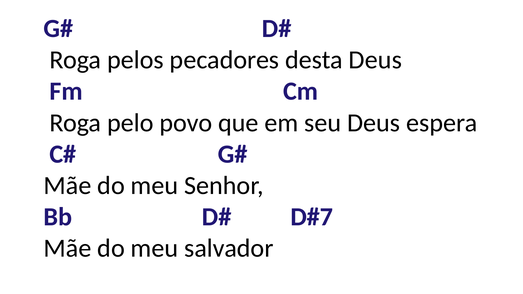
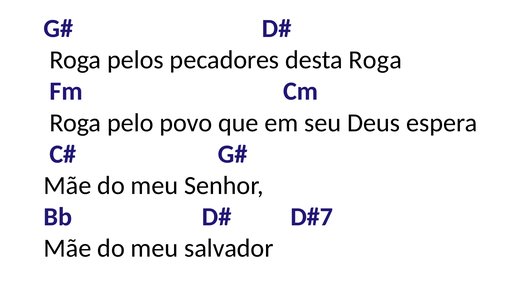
desta Deus: Deus -> Roga (375, 60)
